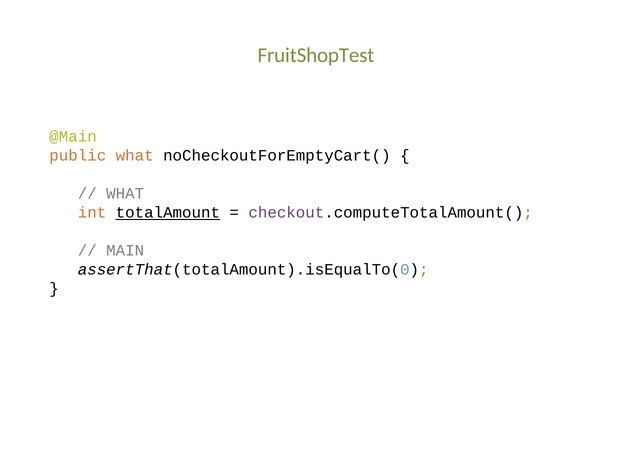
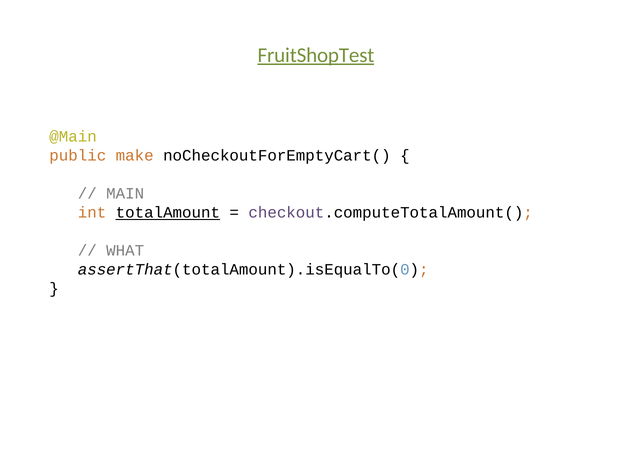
FruitShopTest underline: none -> present (316, 55)
public what: what -> make (135, 156)
WHAT: WHAT -> MAIN (125, 194)
MAIN: MAIN -> WHAT (125, 250)
